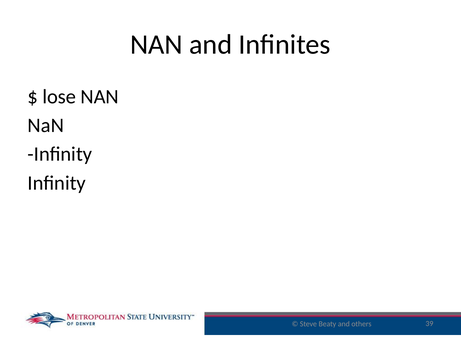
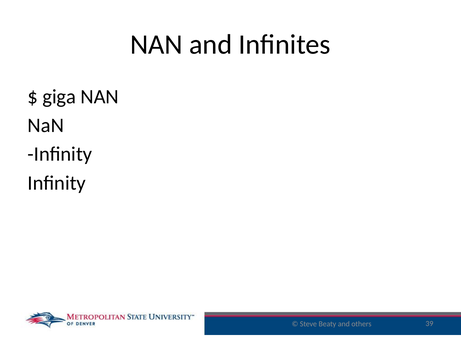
lose: lose -> giga (59, 97)
